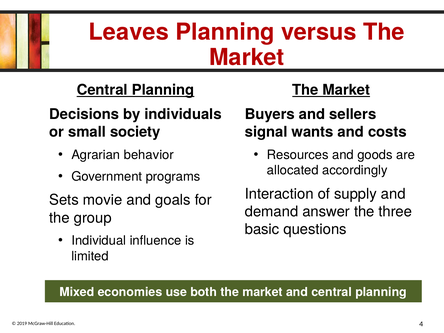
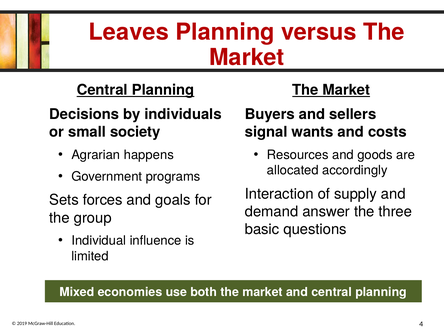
behavior: behavior -> happens (149, 155)
movie: movie -> forces (103, 200)
